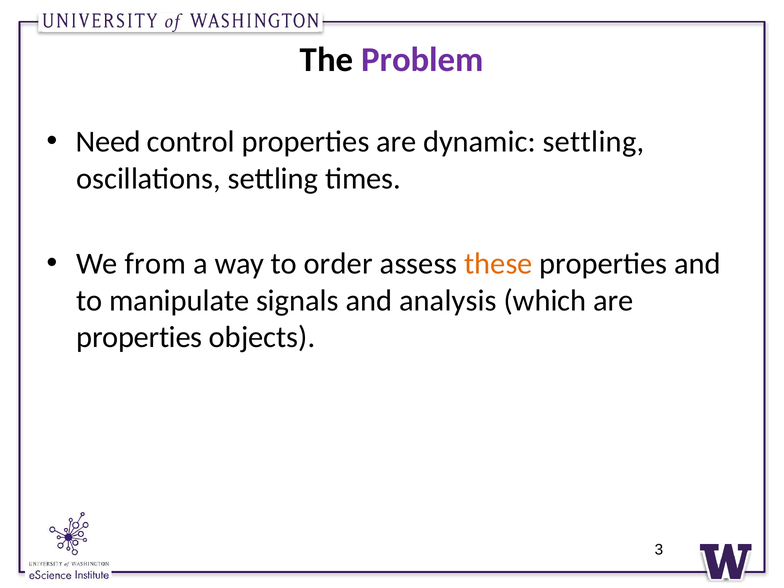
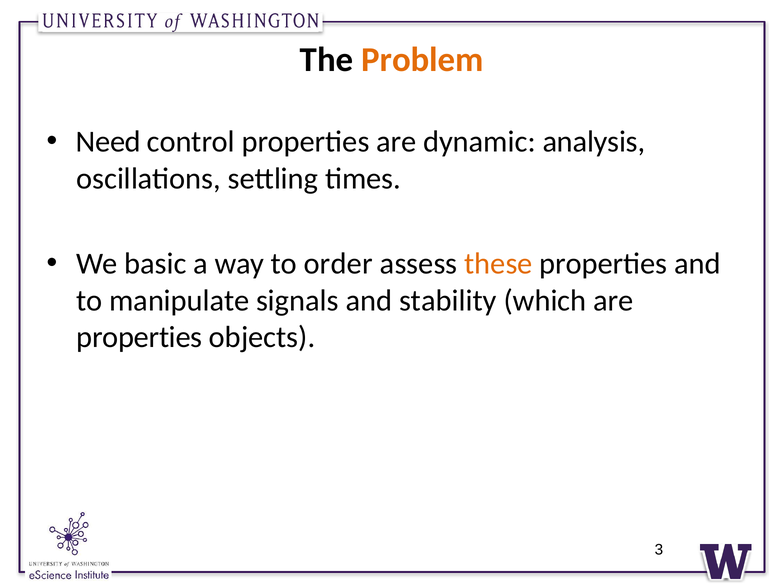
Problem colour: purple -> orange (423, 60)
dynamic settling: settling -> analysis (594, 142)
from: from -> basic (155, 264)
analysis: analysis -> stability (448, 301)
